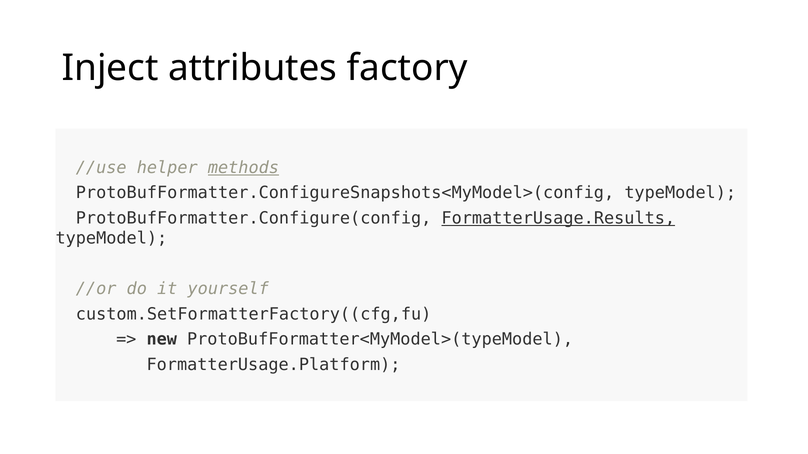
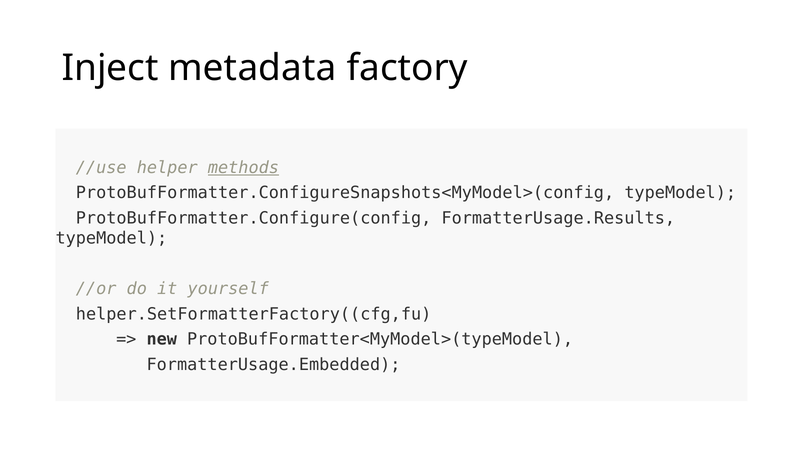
attributes: attributes -> metadata (252, 68)
FormatterUsage.Results underline: present -> none (558, 218)
custom.SetFormatterFactory((cfg,fu: custom.SetFormatterFactory((cfg,fu -> helper.SetFormatterFactory((cfg,fu (254, 314)
FormatterUsage.Platform: FormatterUsage.Platform -> FormatterUsage.Embedded (273, 365)
